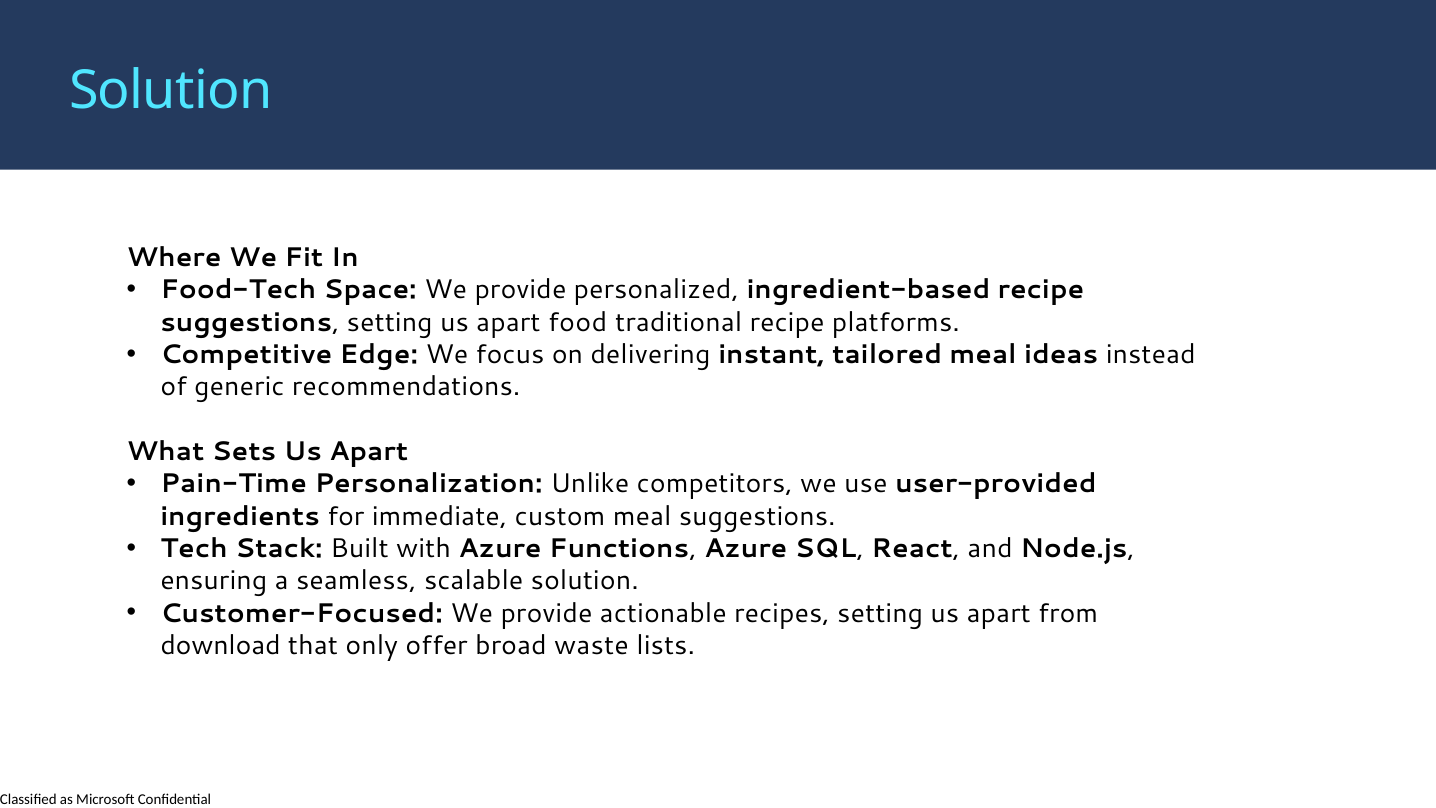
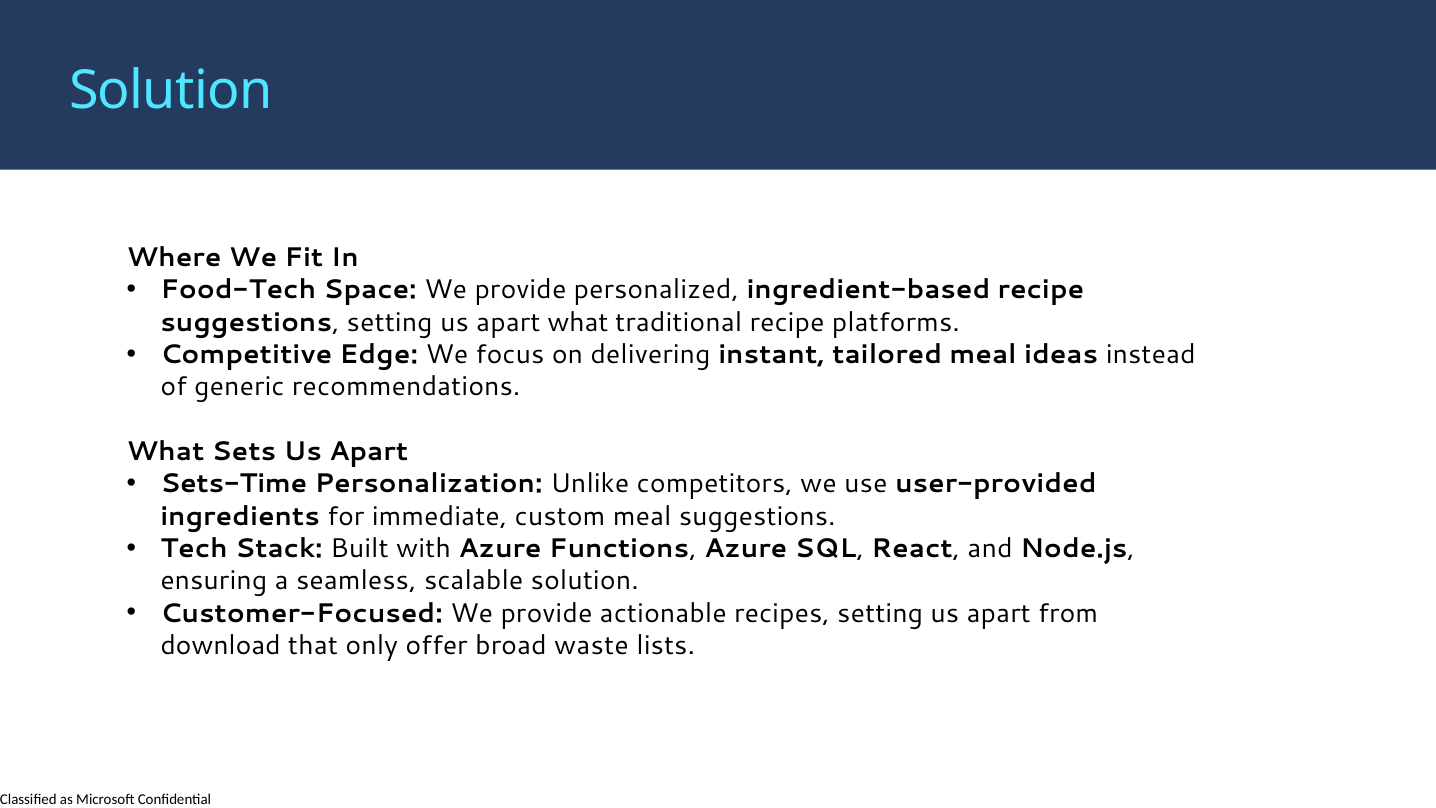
apart food: food -> what (578, 322)
Pain-Time: Pain-Time -> Sets-Time (234, 484)
